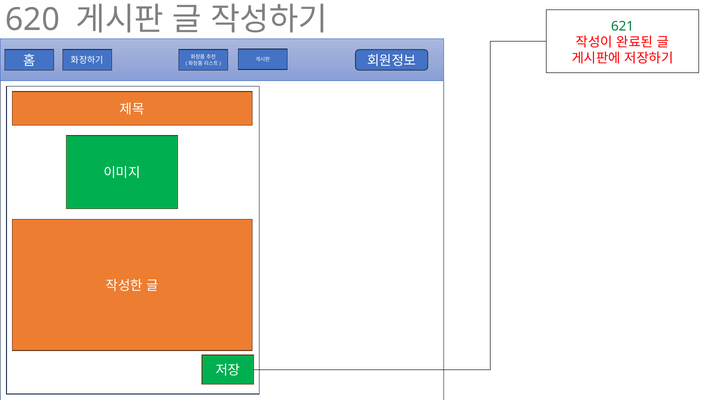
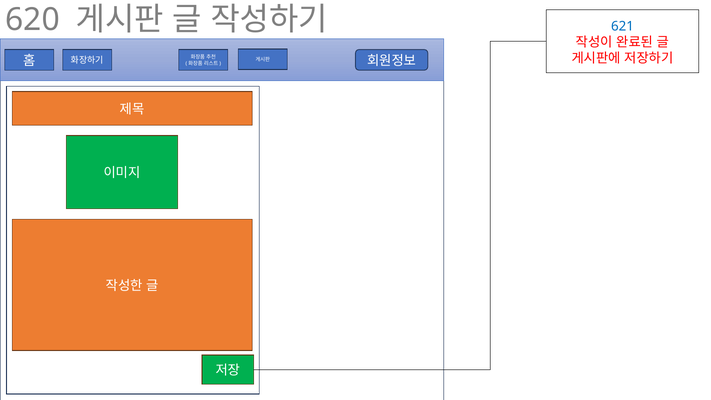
621 colour: green -> blue (622, 26)
